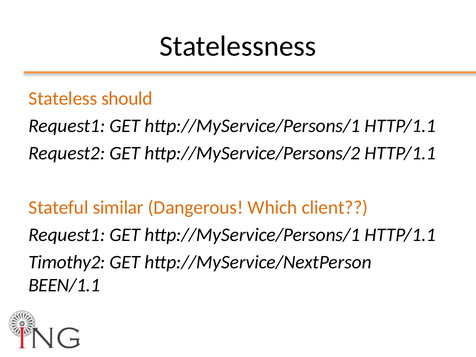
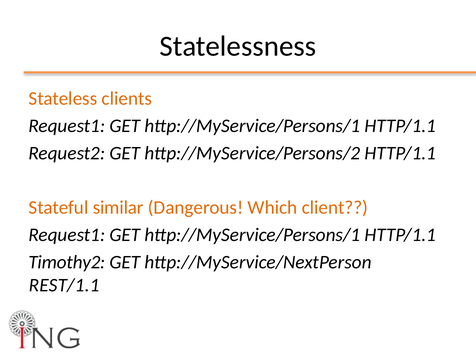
should: should -> clients (127, 99)
BEEN/1.1: BEEN/1.1 -> REST/1.1 (64, 285)
